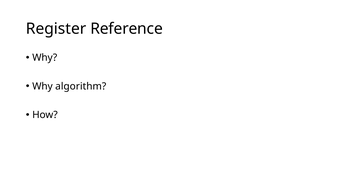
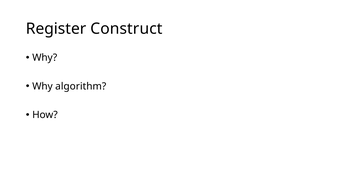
Reference: Reference -> Construct (126, 29)
